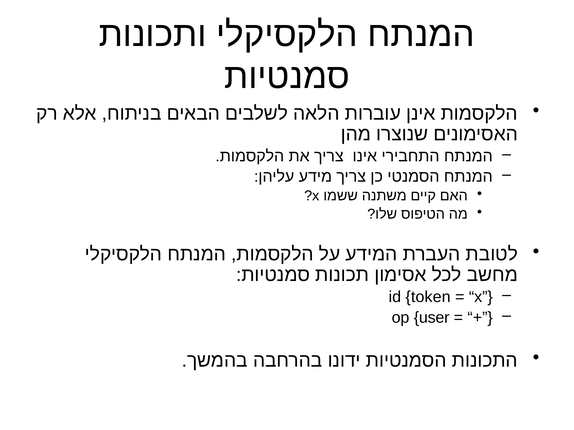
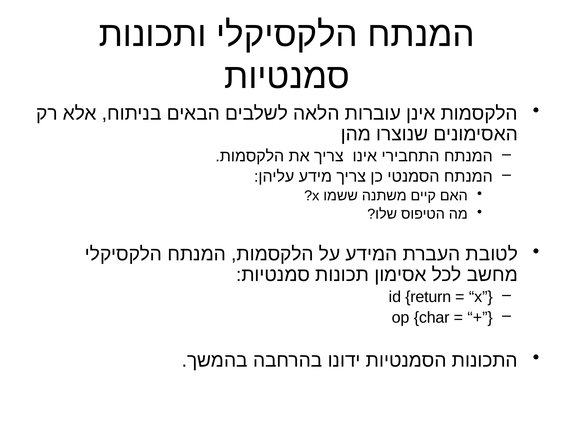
token: token -> return (428, 297)
user: user -> char (432, 318)
